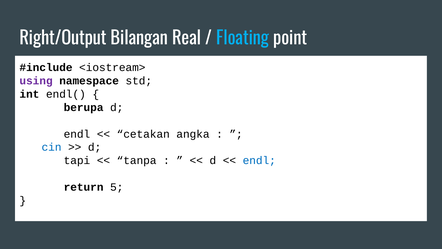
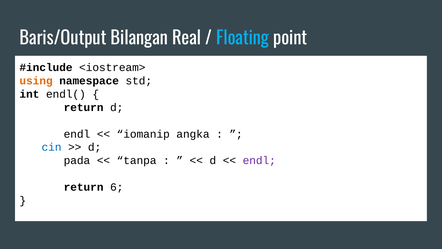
Right/Output: Right/Output -> Baris/Output (63, 38)
using colour: purple -> orange (36, 81)
berupa: berupa -> return (84, 107)
cetakan: cetakan -> iomanip (143, 134)
tapi: tapi -> pada (77, 160)
endl colour: blue -> purple (259, 160)
5: 5 -> 6 (117, 187)
